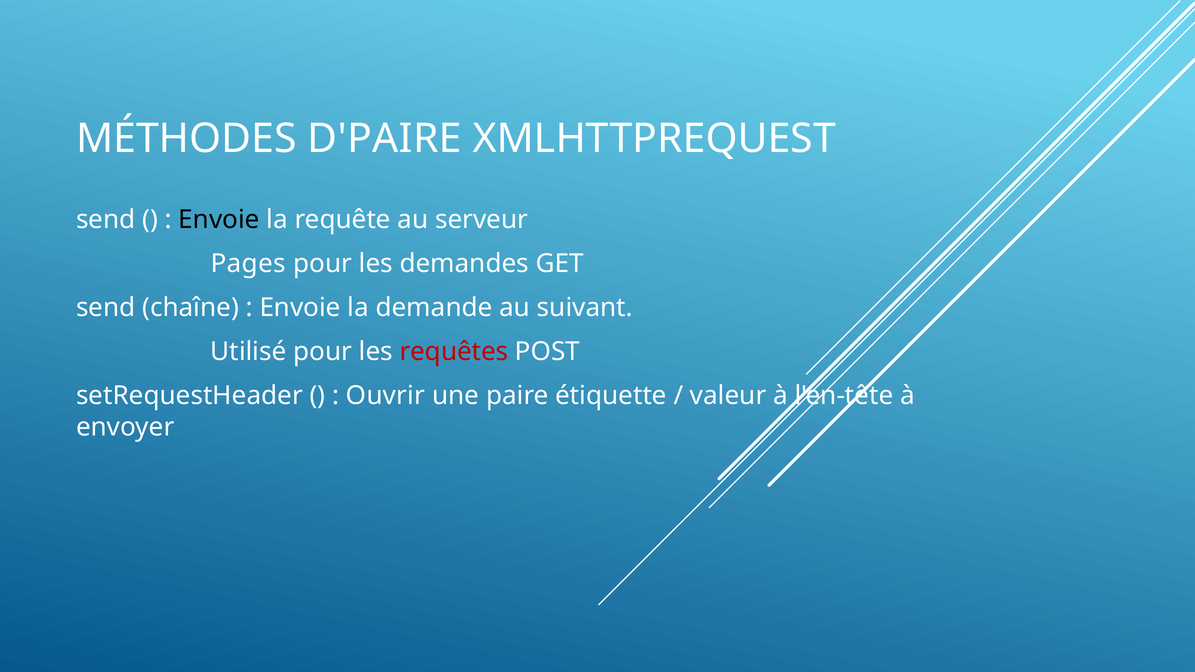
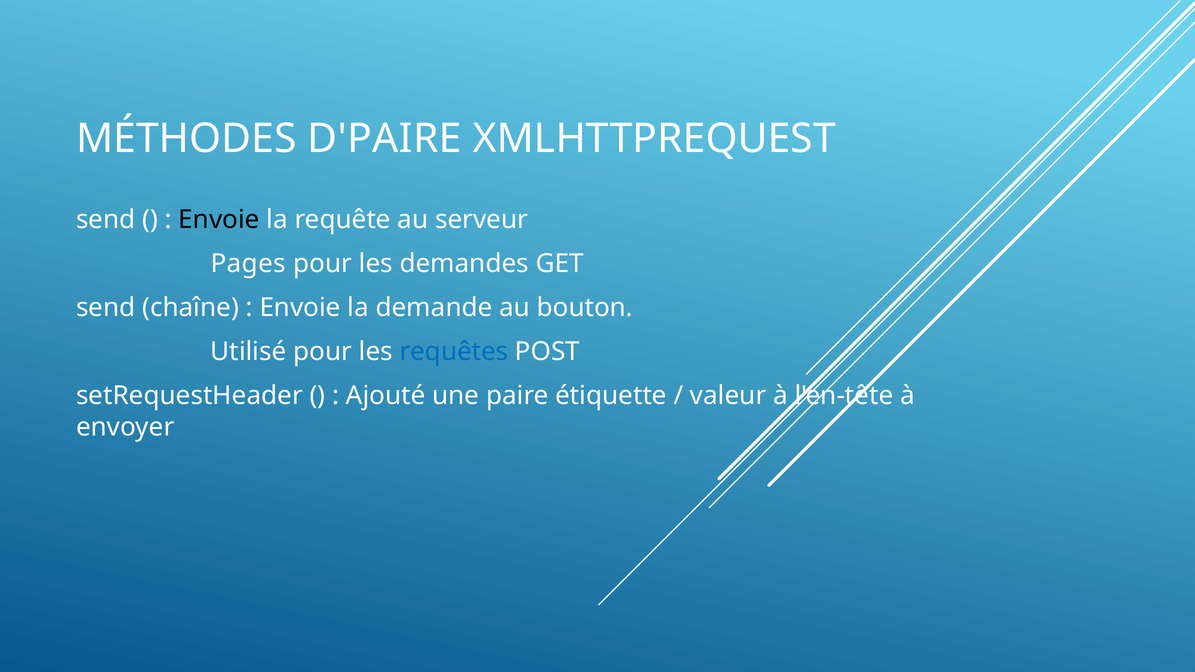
suivant: suivant -> bouton (585, 308)
requêtes colour: red -> blue (454, 352)
Ouvrir: Ouvrir -> Ajouté (386, 396)
